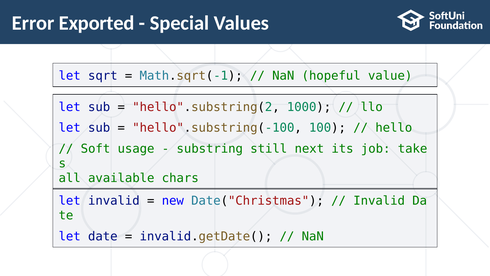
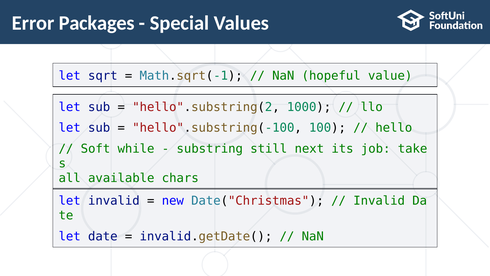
Exported: Exported -> Packages (97, 23)
usage: usage -> while (136, 148)
